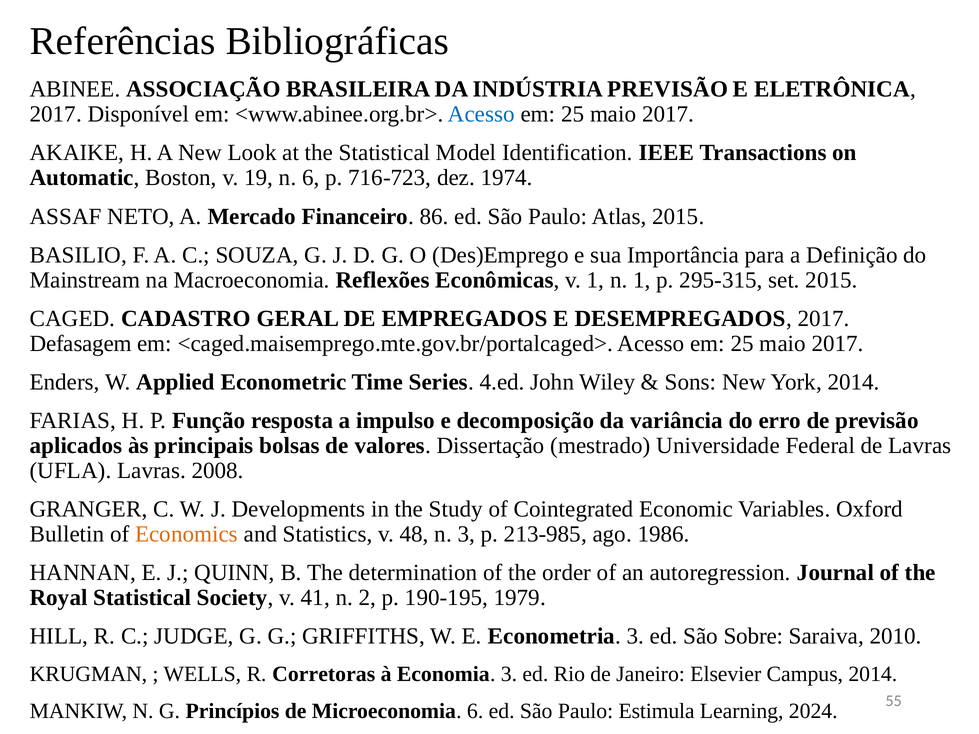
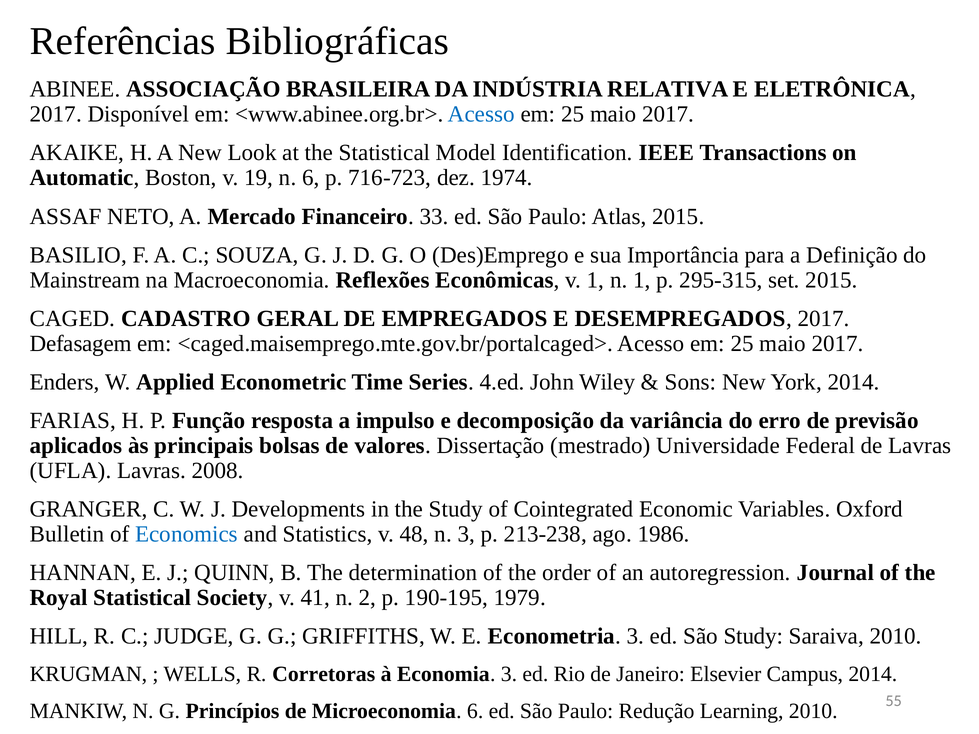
INDÚSTRIA PREVISÃO: PREVISÃO -> RELATIVA (668, 89)
86: 86 -> 33 (434, 216)
Economics colour: orange -> blue (186, 534)
213-985: 213-985 -> 213-238 (545, 534)
São Sobre: Sobre -> Study (753, 636)
Estimula: Estimula -> Redução (657, 711)
Learning 2024: 2024 -> 2010 (813, 711)
